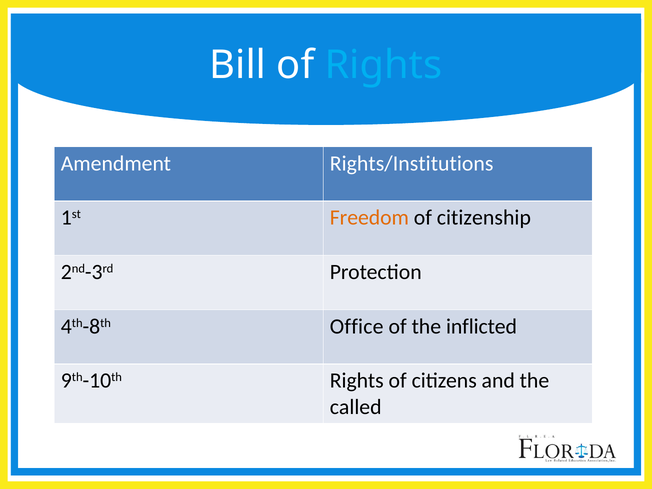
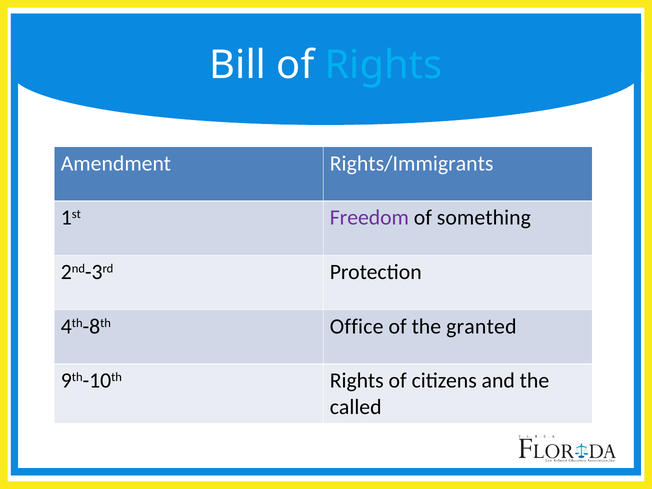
Rights/Institutions: Rights/Institutions -> Rights/Immigrants (412, 163)
Freedom colour: orange -> purple (369, 218)
citizenship: citizenship -> something (484, 218)
inflicted: inflicted -> granted (481, 326)
